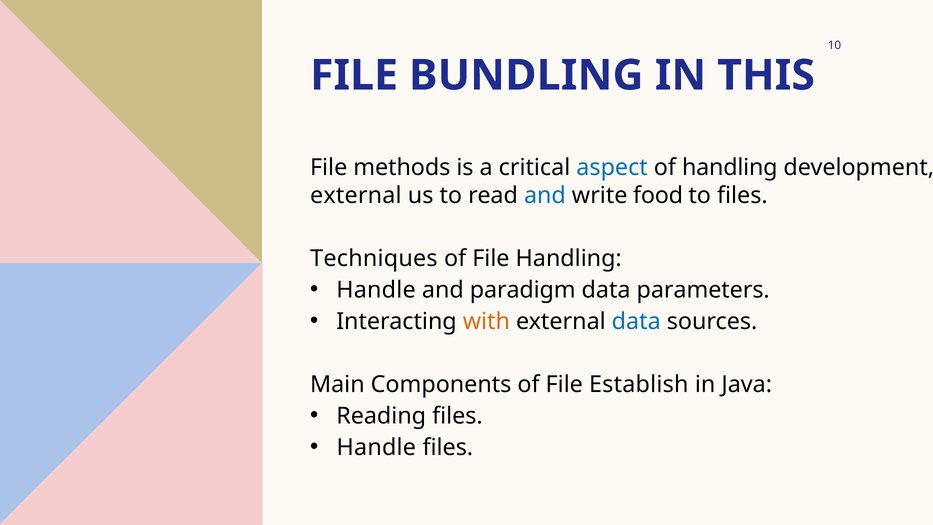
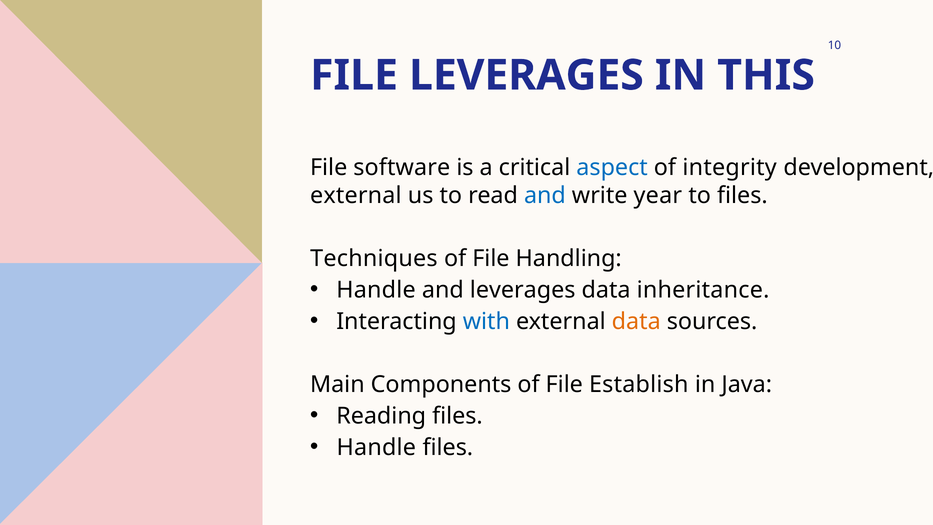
FILE BUNDLING: BUNDLING -> LEVERAGES (526, 75)
methods: methods -> software (402, 167)
of handling: handling -> integrity (730, 167)
food: food -> year (658, 195)
and paradigm: paradigm -> leverages (523, 290)
parameters: parameters -> inheritance (703, 290)
with colour: orange -> blue (486, 321)
data colour: blue -> orange (636, 321)
